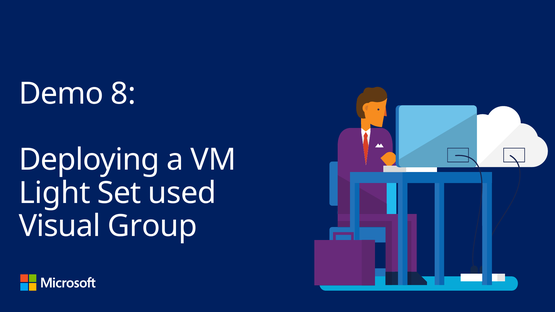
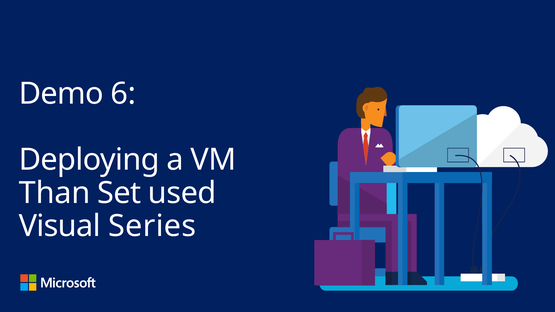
8: 8 -> 6 (123, 94)
Light: Light -> Than (55, 193)
Group: Group -> Series (152, 226)
